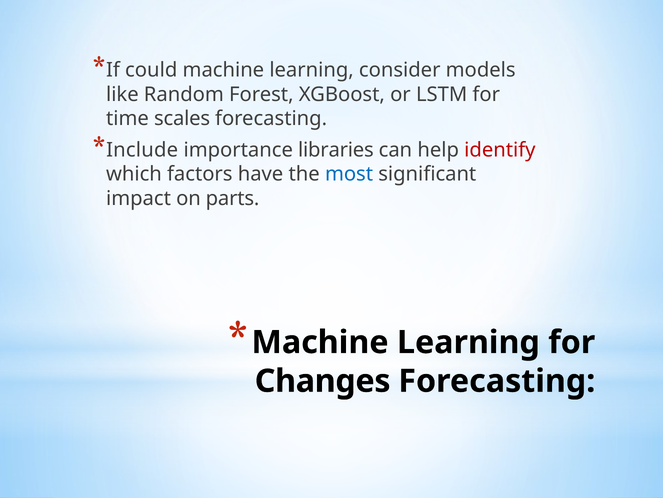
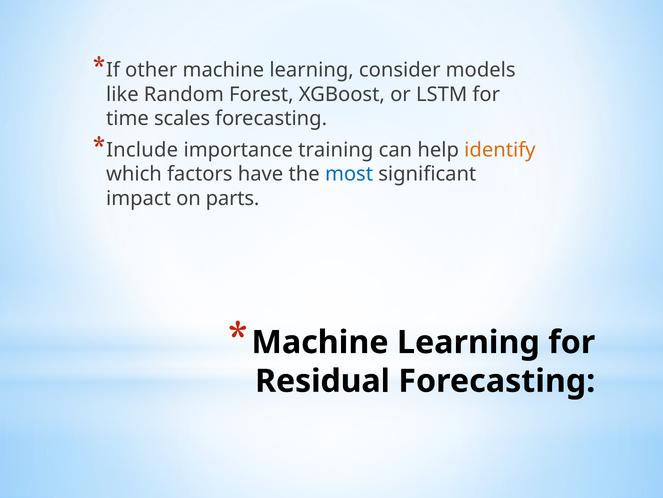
could: could -> other (151, 70)
libraries: libraries -> training (336, 150)
identify colour: red -> orange (500, 150)
Changes: Changes -> Residual (323, 381)
